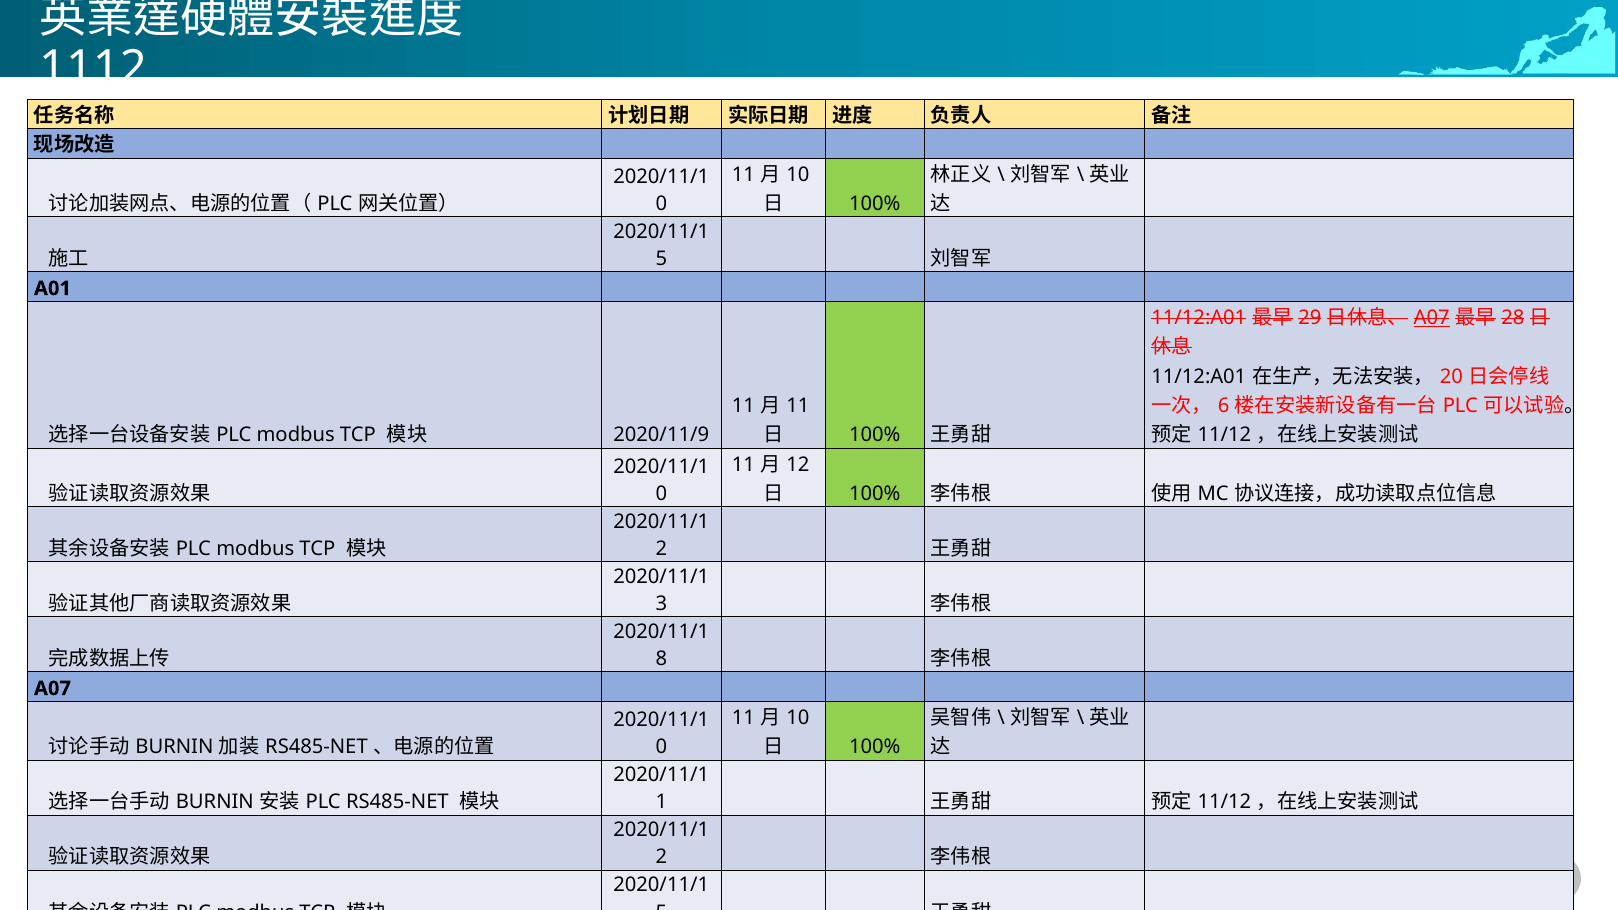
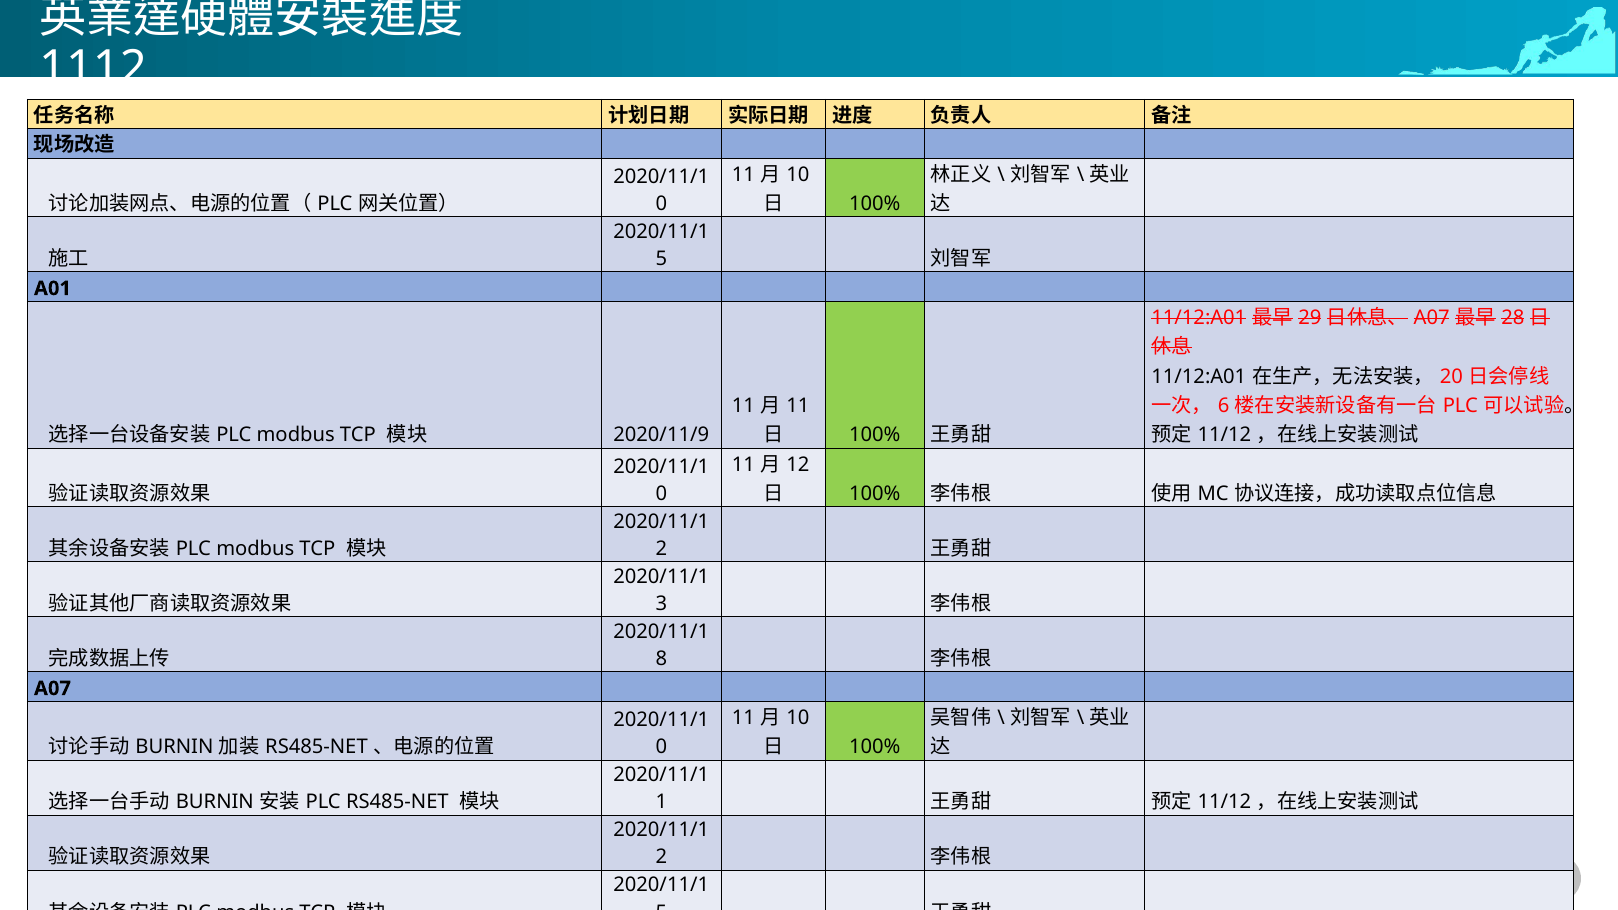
A07 underline: present -> none (1432, 318)
